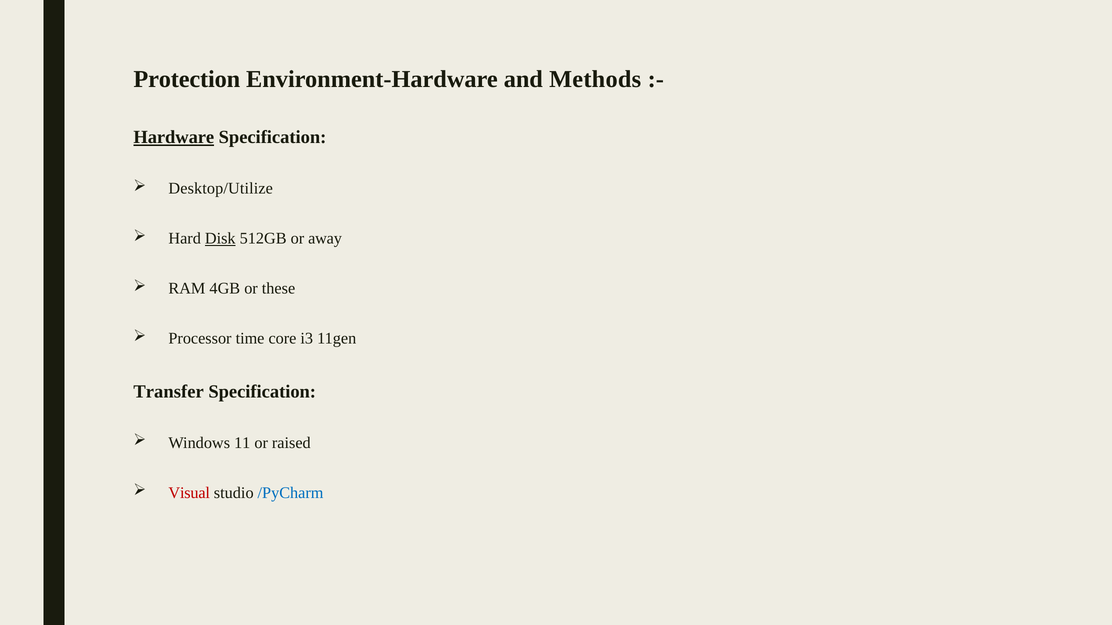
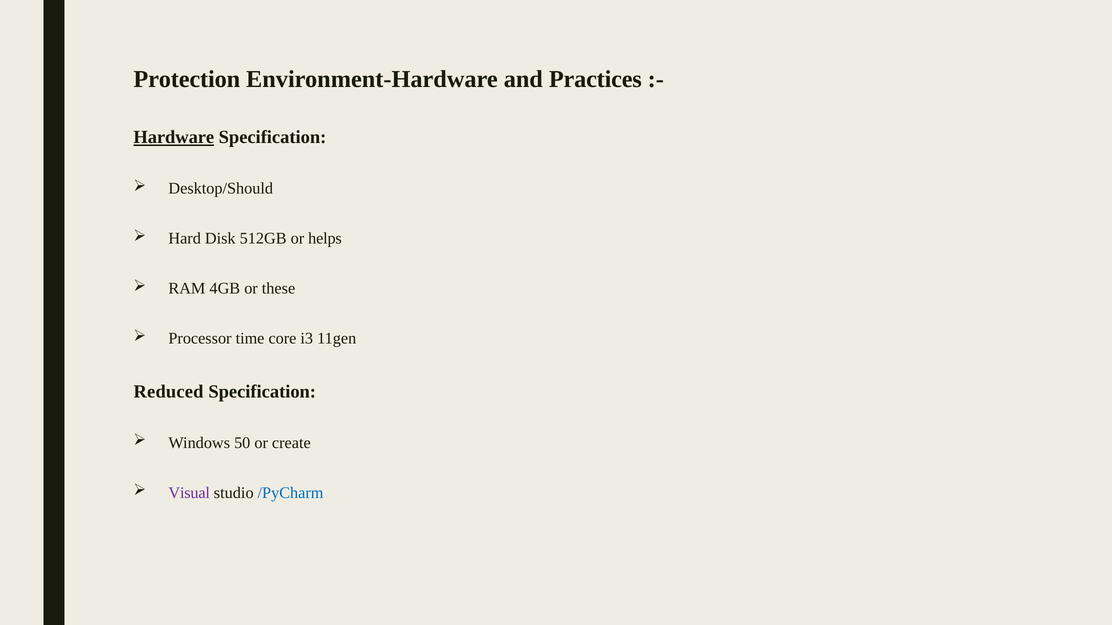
Methods: Methods -> Practices (595, 79)
Desktop/Utilize: Desktop/Utilize -> Desktop/Should (221, 189)
Disk underline: present -> none (220, 239)
away: away -> helps (325, 239)
Transfer: Transfer -> Reduced (169, 392)
11: 11 -> 50 (242, 443)
raised: raised -> create (291, 443)
Visual colour: red -> purple (189, 493)
